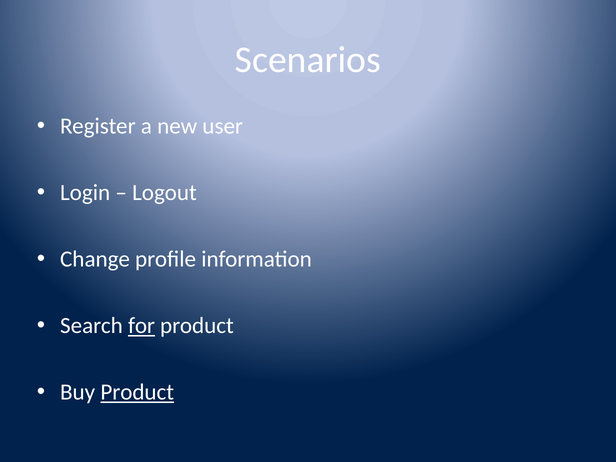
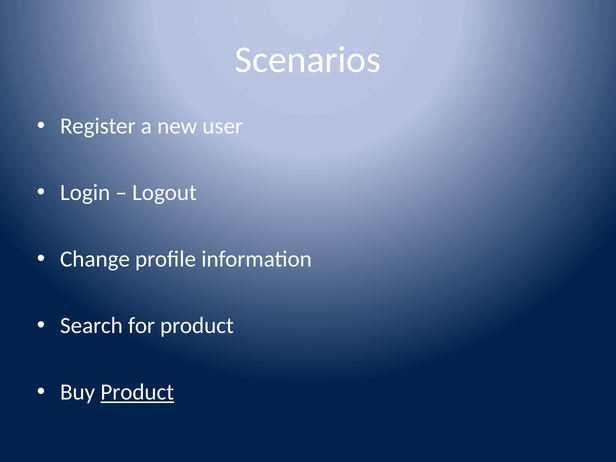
for underline: present -> none (142, 326)
